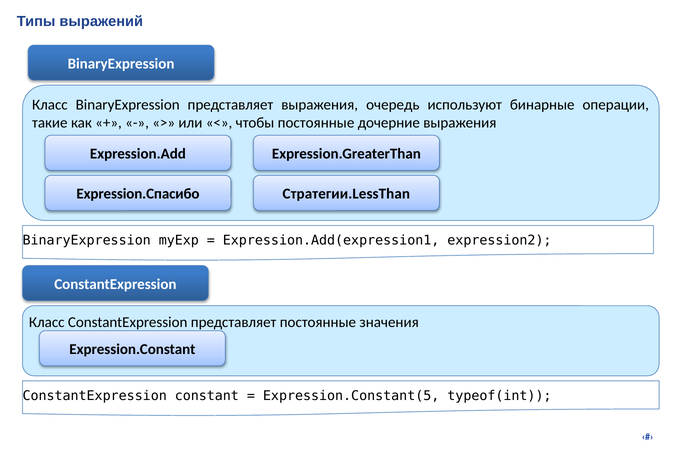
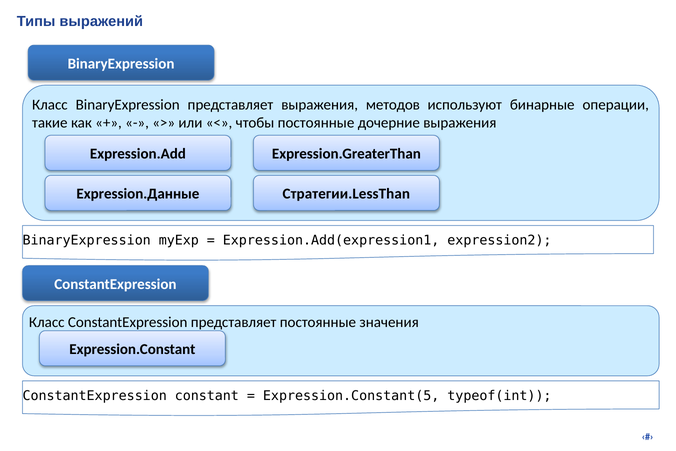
очередь: очередь -> методов (393, 105)
Expression.Спасибо: Expression.Спасибо -> Expression.Данные (138, 194)
